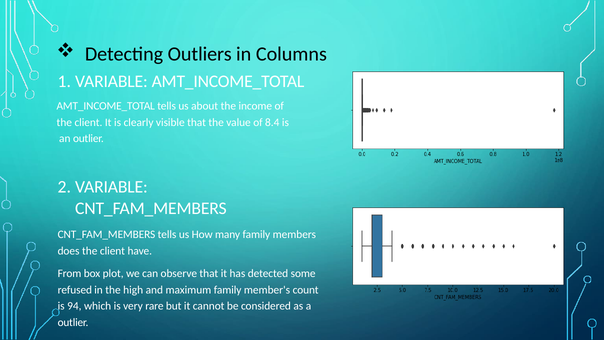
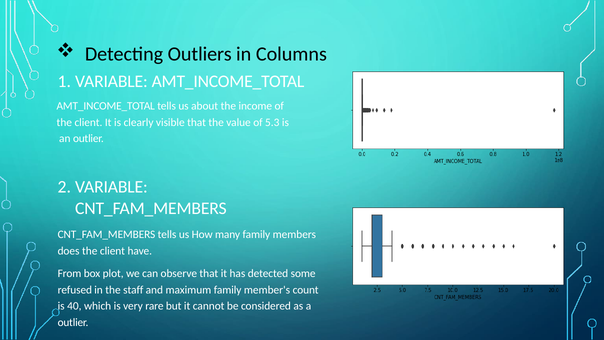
8.4: 8.4 -> 5.3 (272, 122)
high: high -> staff (133, 290)
94: 94 -> 40 (74, 306)
